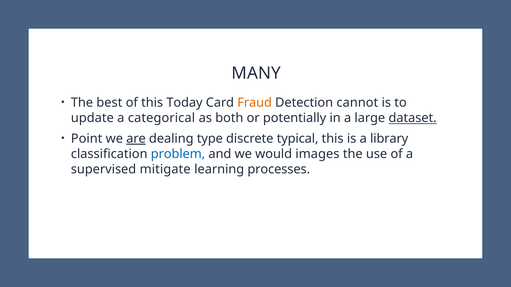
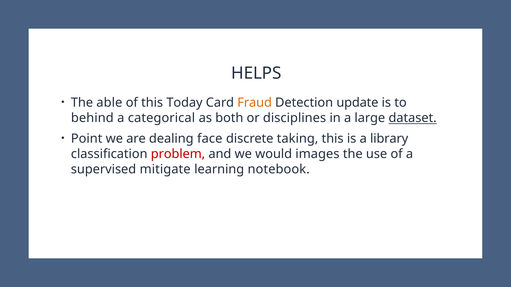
MANY: MANY -> HELPS (256, 73)
best: best -> able (109, 103)
cannot: cannot -> update (357, 103)
update: update -> behind (92, 118)
potentially: potentially -> disciplines (295, 118)
are underline: present -> none (136, 139)
type: type -> face (210, 139)
typical: typical -> taking (298, 139)
problem colour: blue -> red (178, 154)
processes: processes -> notebook (279, 170)
